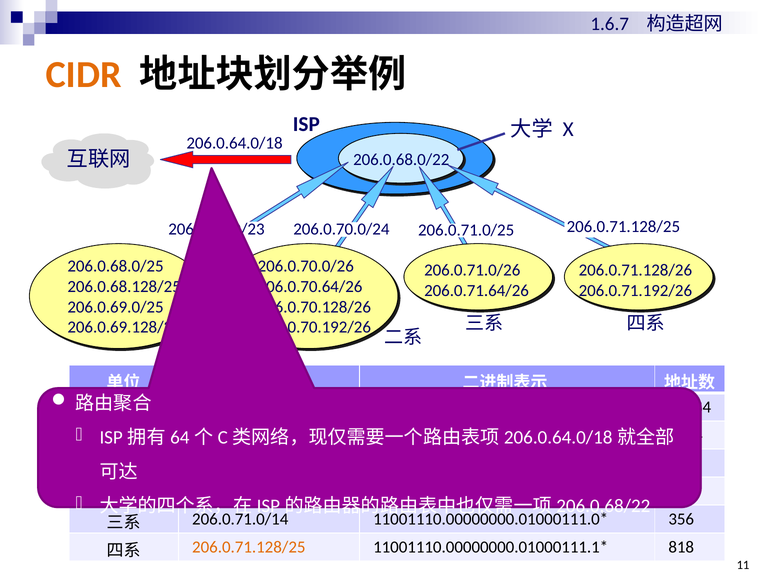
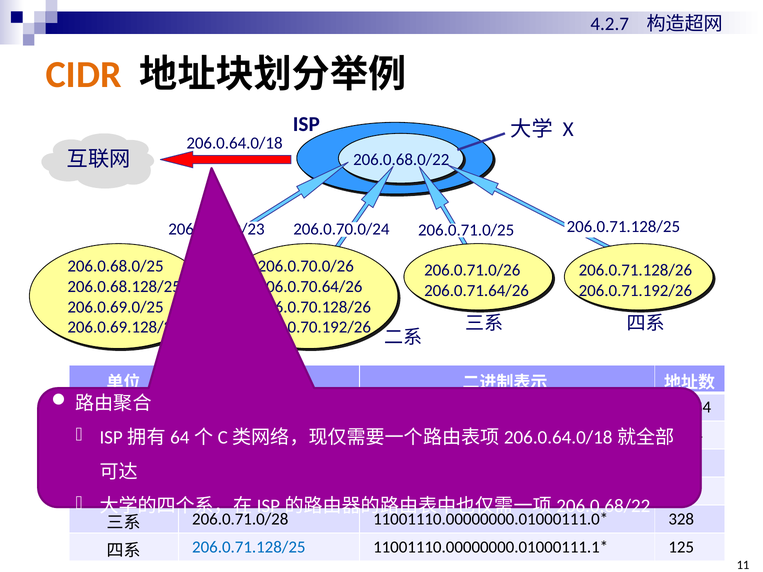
1.6.7: 1.6.7 -> 4.2.7 (610, 24)
206.0.71.0/14: 206.0.71.0/14 -> 206.0.71.0/28 (240, 519)
356: 356 -> 328 (681, 519)
206.0.71.128/25 colour: orange -> blue (249, 547)
818: 818 -> 125 (681, 547)
